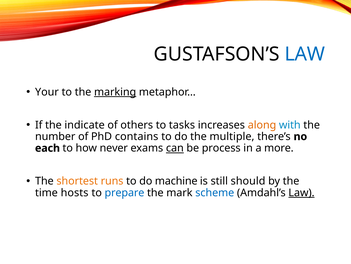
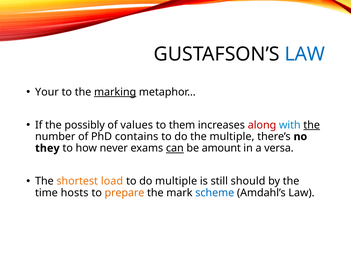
indicate: indicate -> possibly (85, 125)
others: others -> values (137, 125)
tasks: tasks -> them (182, 125)
along colour: orange -> red (262, 125)
the underline: none -> present (312, 125)
each: each -> they (47, 148)
process: process -> amount (221, 148)
more: more -> versa (279, 148)
runs: runs -> load (112, 181)
do machine: machine -> multiple (176, 181)
prepare colour: blue -> orange (124, 192)
Law underline: present -> none (301, 192)
